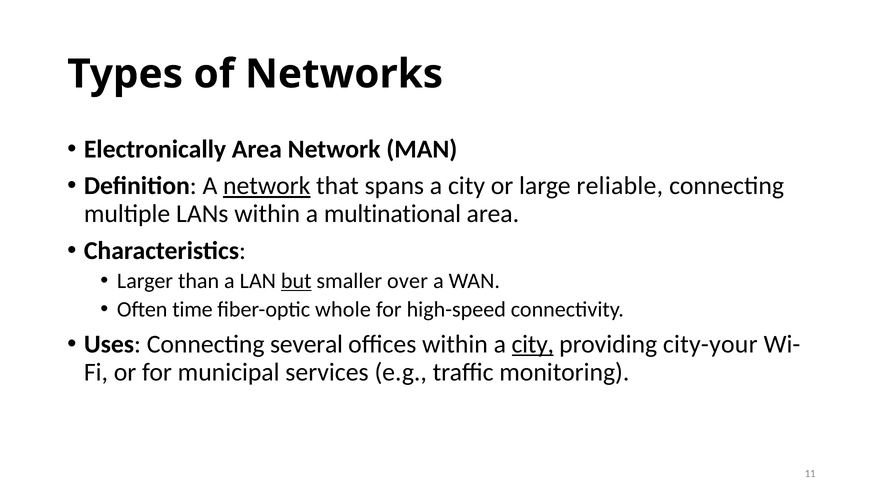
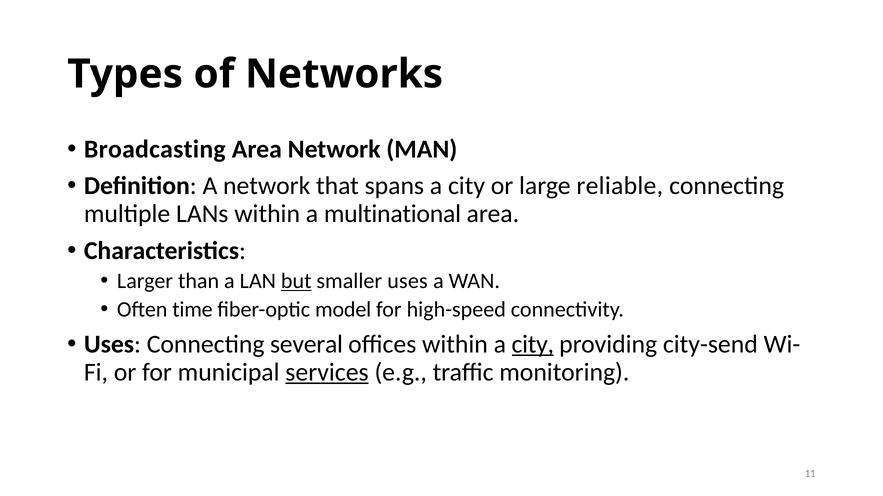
Electronically: Electronically -> Broadcasting (155, 149)
network underline: present -> none (267, 186)
smaller over: over -> uses (408, 281)
whole: whole -> model (343, 310)
city-your: city-your -> city-send (710, 345)
services underline: none -> present (327, 373)
